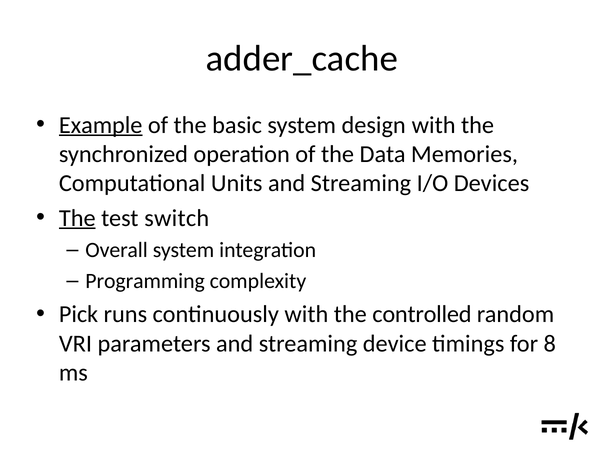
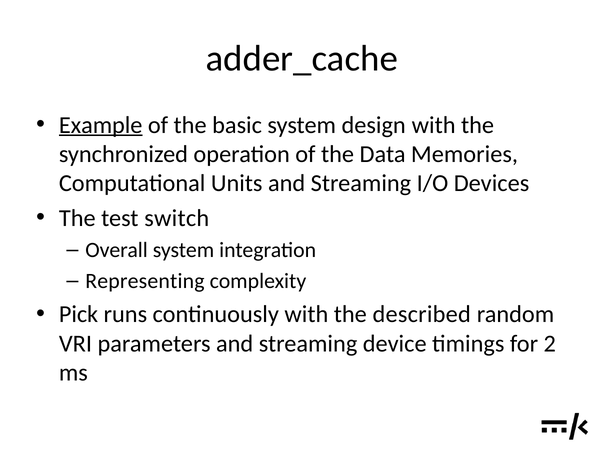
The underline: present -> none (77, 218)
Programming: Programming -> Representing (145, 281)
controlled: controlled -> described (422, 314)
8: 8 -> 2 (550, 344)
